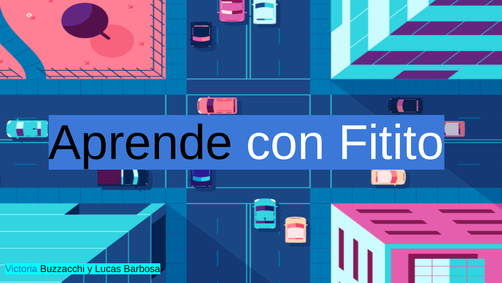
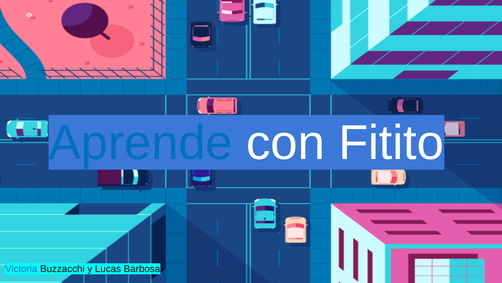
Aprende colour: black -> blue (141, 143)
